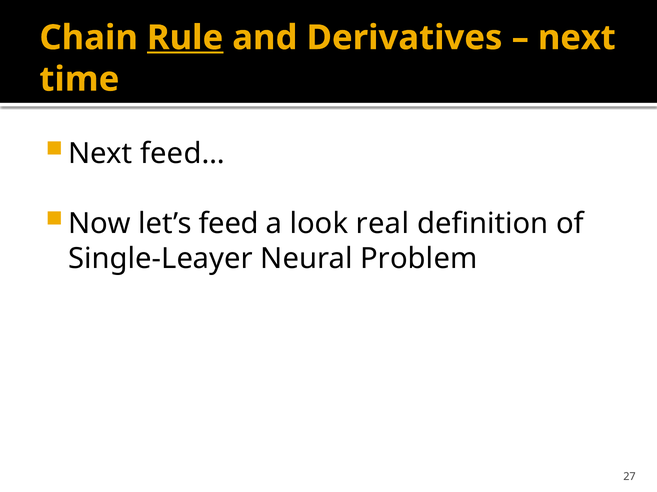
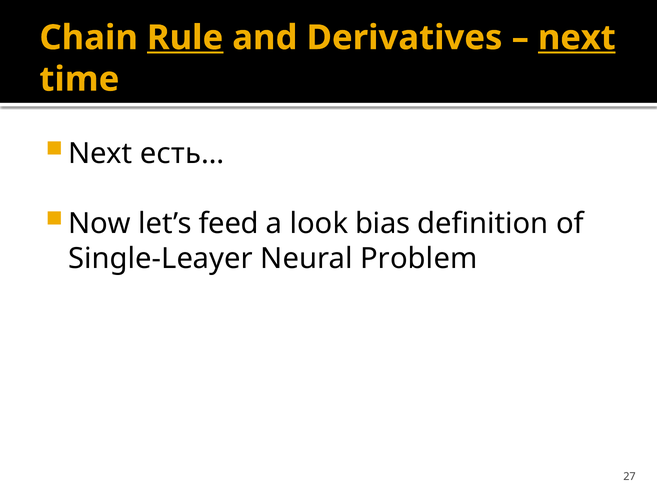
next underline: none -> present (577, 38)
feed…: feed… -> есть… (182, 154)
real: real -> bias (383, 224)
